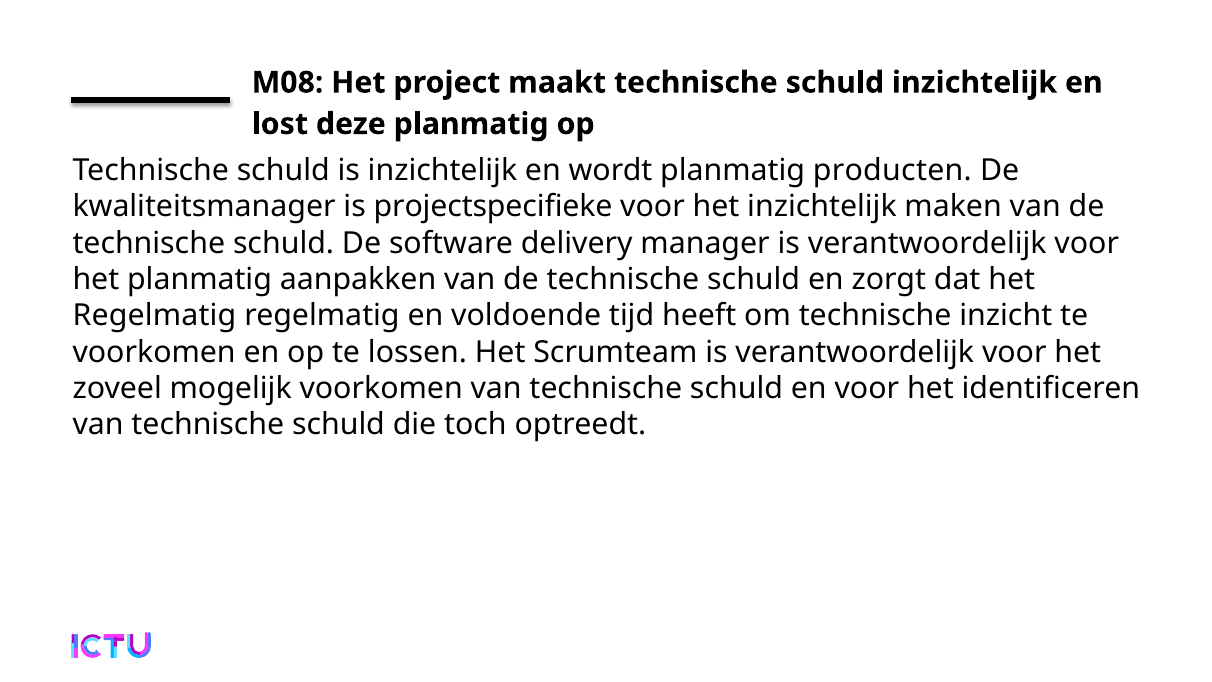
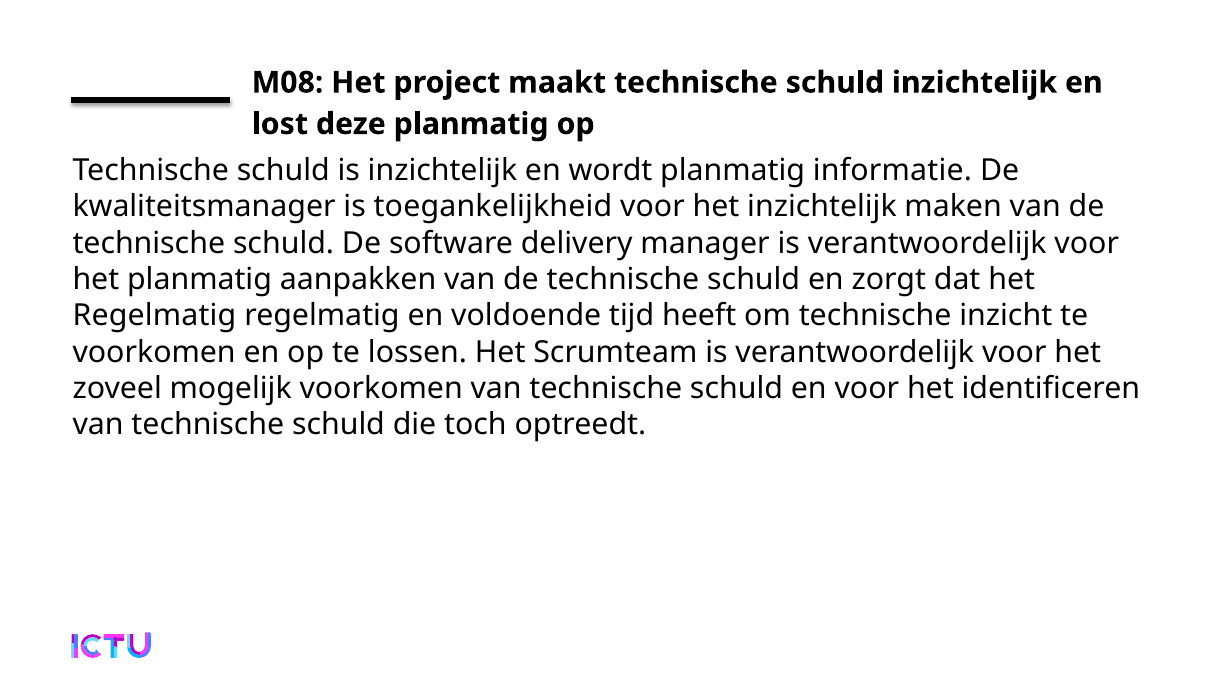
producten: producten -> informatie (892, 170)
projectspecifieke: projectspecifieke -> toegankelijkheid (493, 207)
